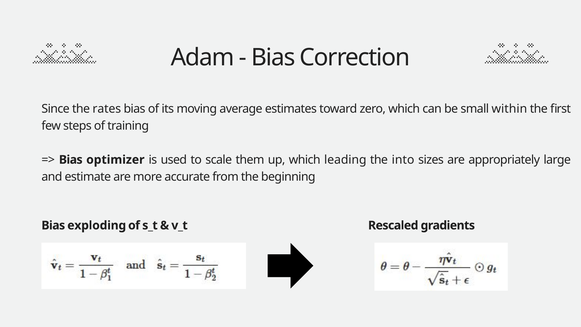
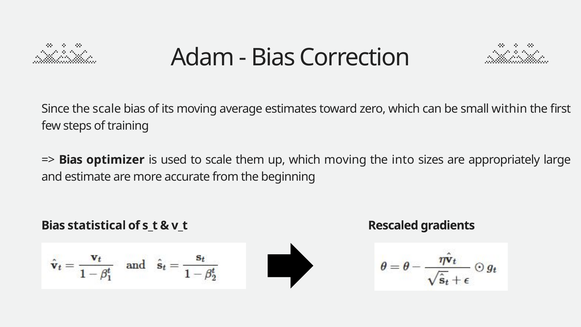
the rates: rates -> scale (107, 109)
which leading: leading -> moving (345, 160)
exploding: exploding -> statistical (97, 225)
